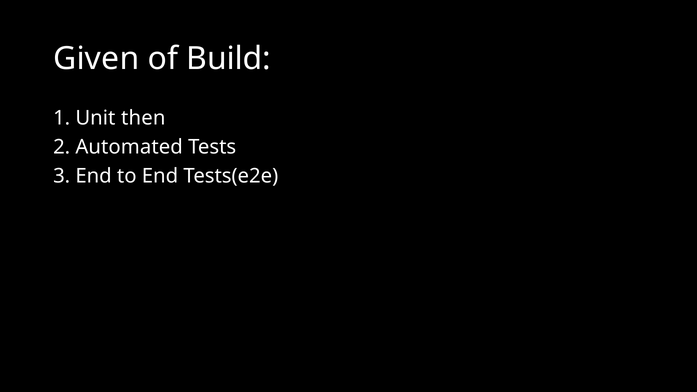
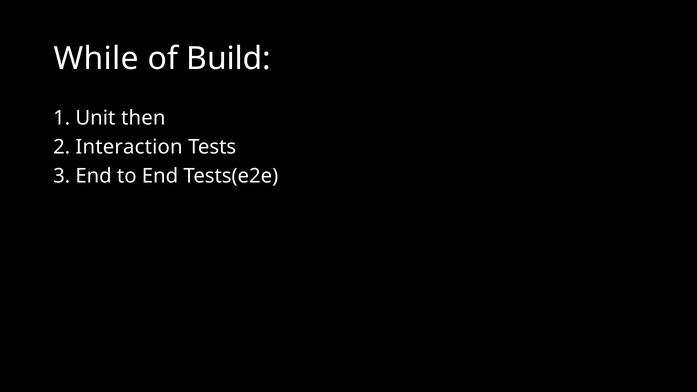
Given: Given -> While (96, 59)
Automated: Automated -> Interaction (129, 147)
